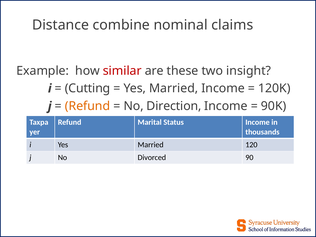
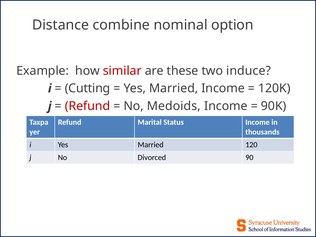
claims: claims -> option (232, 25)
insight: insight -> induce (249, 71)
Refund colour: orange -> red (88, 106)
Direction: Direction -> Medoids (174, 106)
